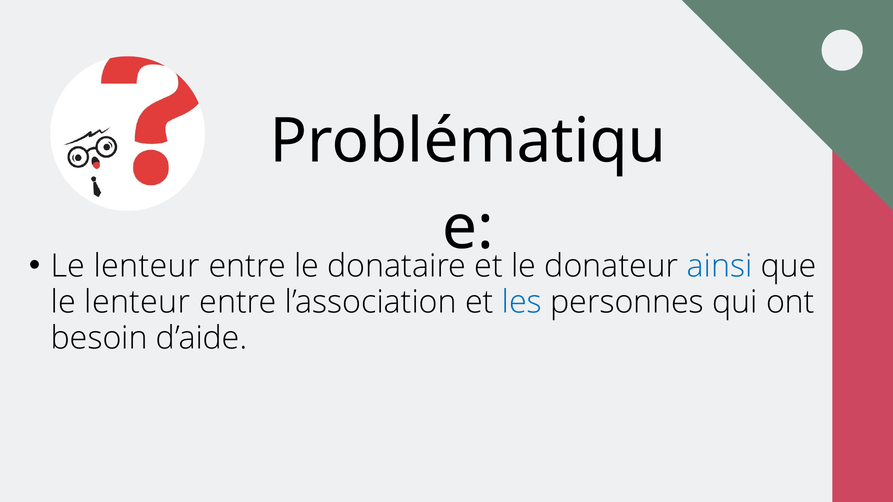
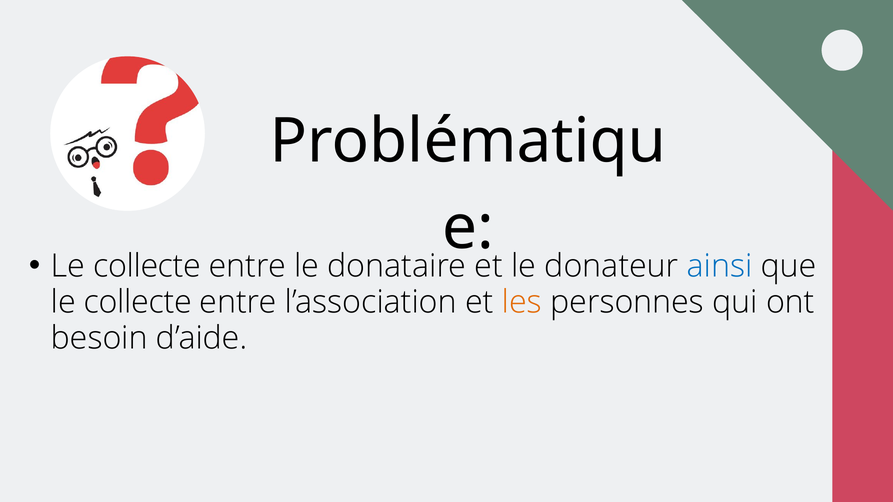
lenteur: lenteur -> collecte (147, 266)
lenteur: lenteur -> collecte (138, 302)
les colour: blue -> orange (522, 302)
